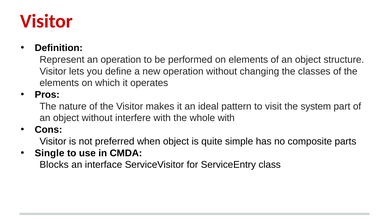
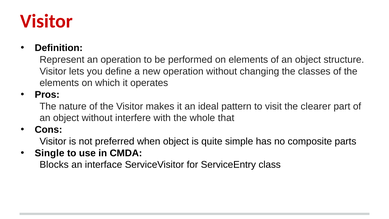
system: system -> clearer (316, 106)
whole with: with -> that (226, 118)
